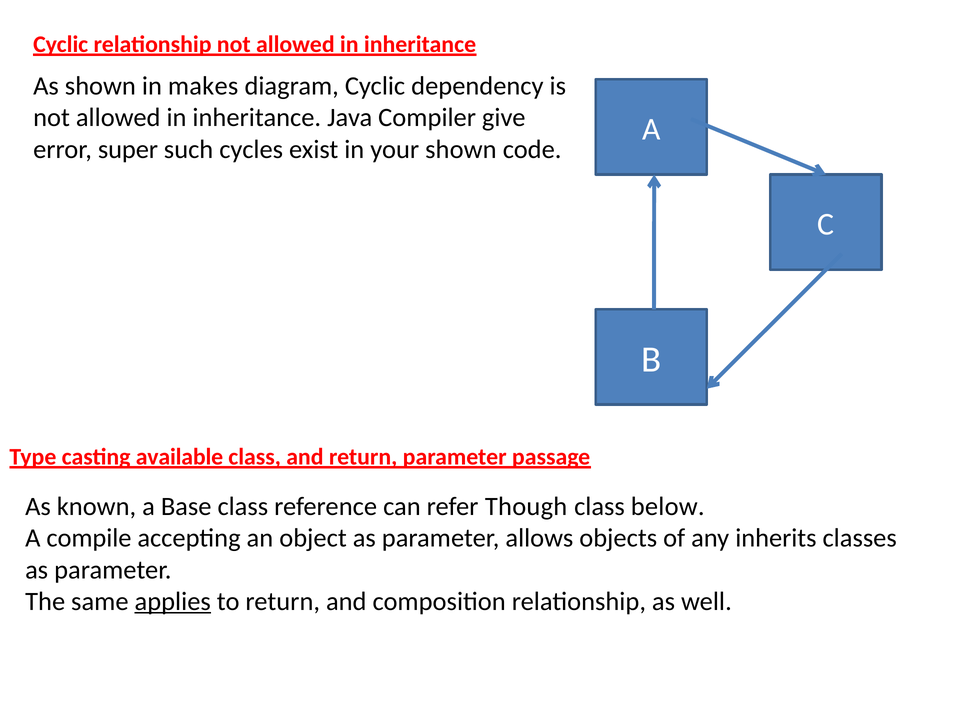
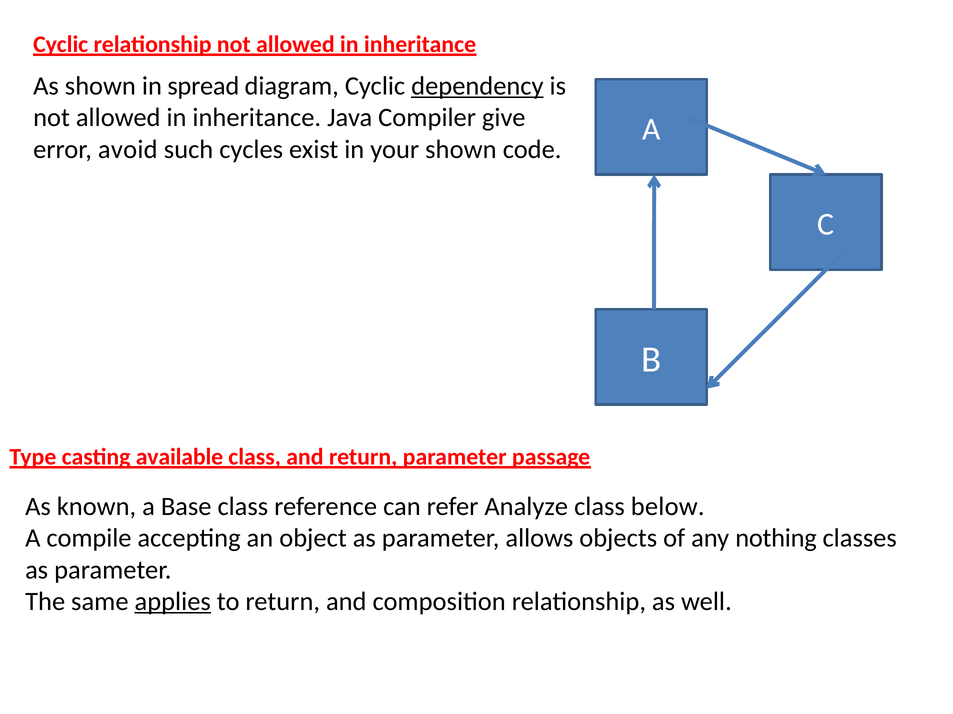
makes: makes -> spread (203, 86)
dependency underline: none -> present (477, 86)
super: super -> avoid (128, 150)
Though: Though -> Analyze (526, 507)
inherits: inherits -> nothing (776, 539)
